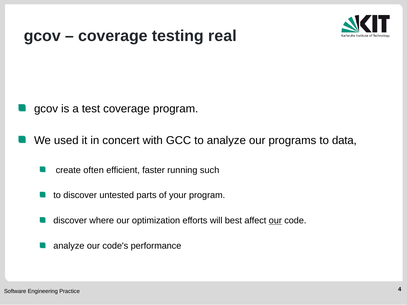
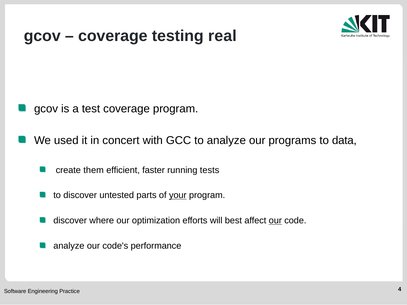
often: often -> them (94, 170)
such: such -> tests (210, 170)
your underline: none -> present (178, 195)
